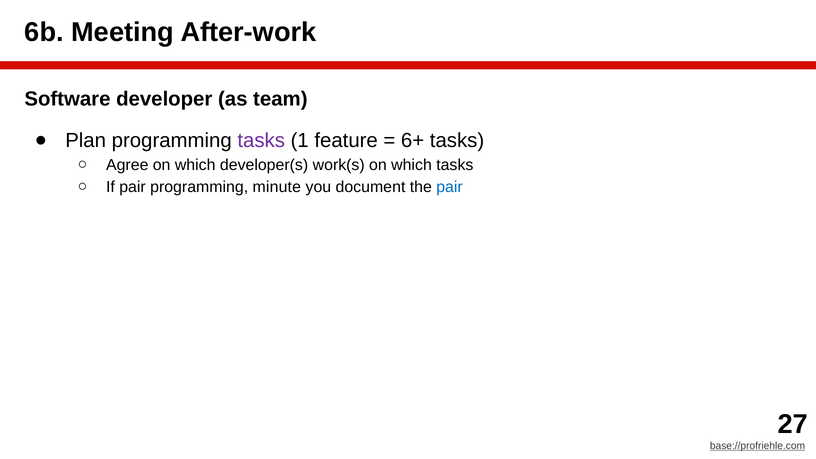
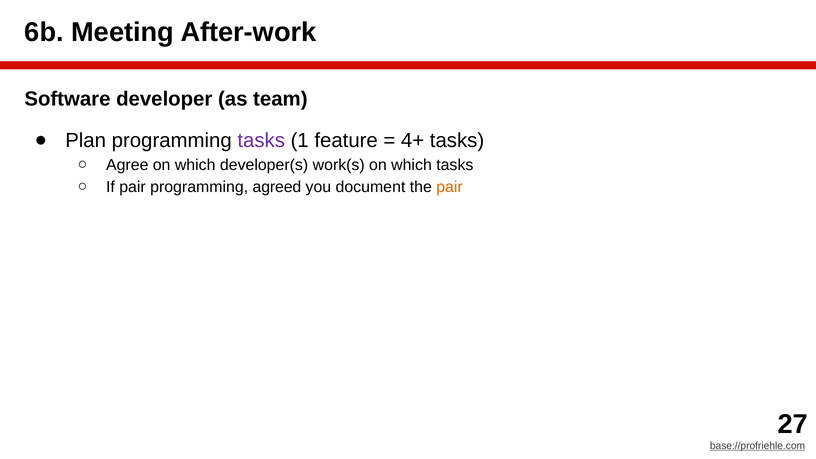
6+: 6+ -> 4+ (413, 141)
minute: minute -> agreed (277, 187)
pair colour: blue -> orange (450, 187)
